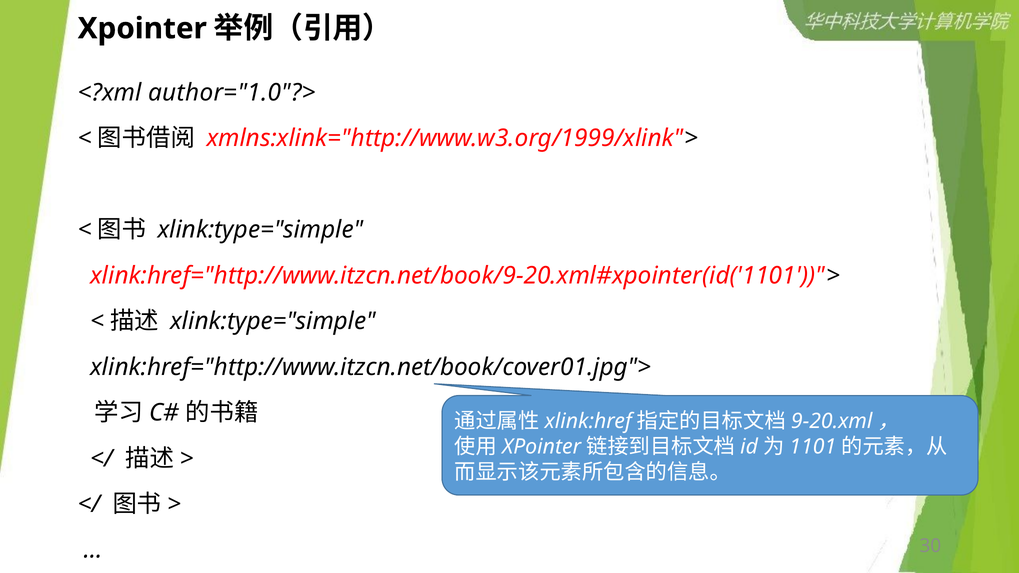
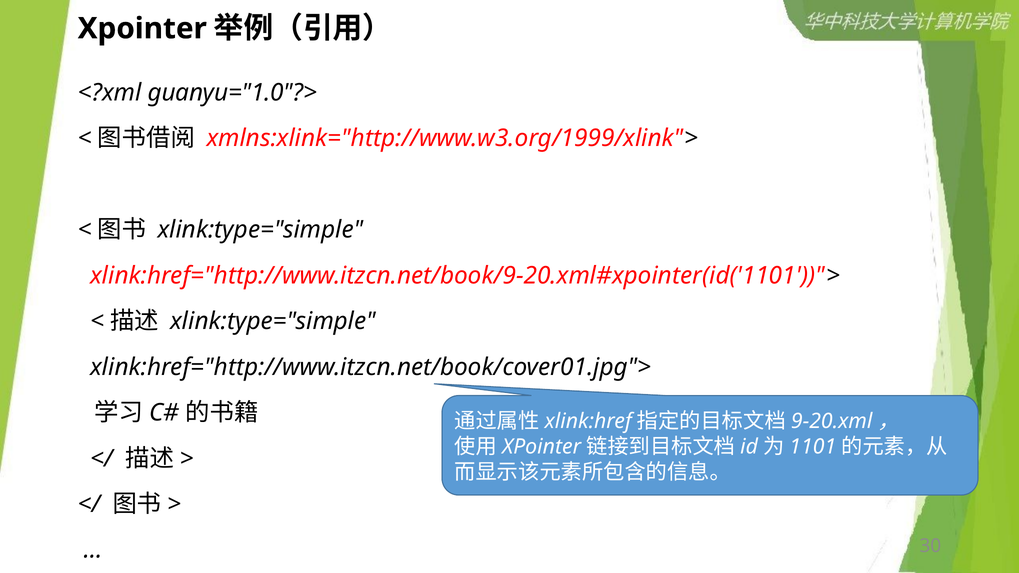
author="1.0"?>: author="1.0"?> -> guanyu="1.0"?> (232, 93)
